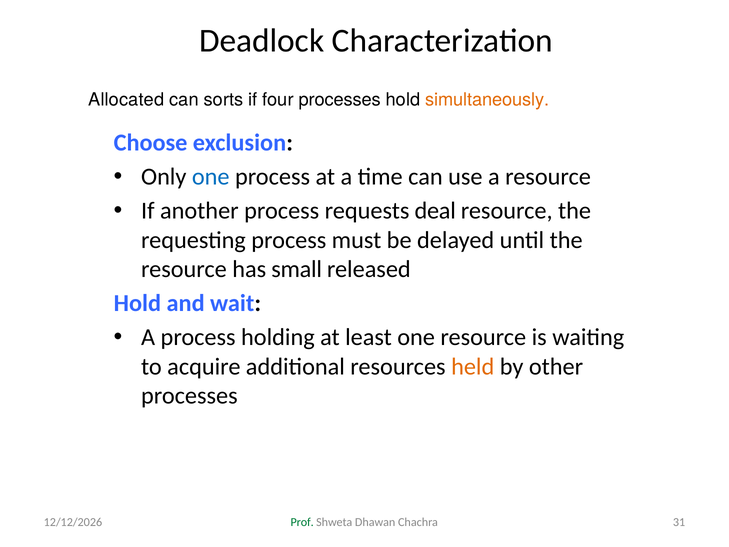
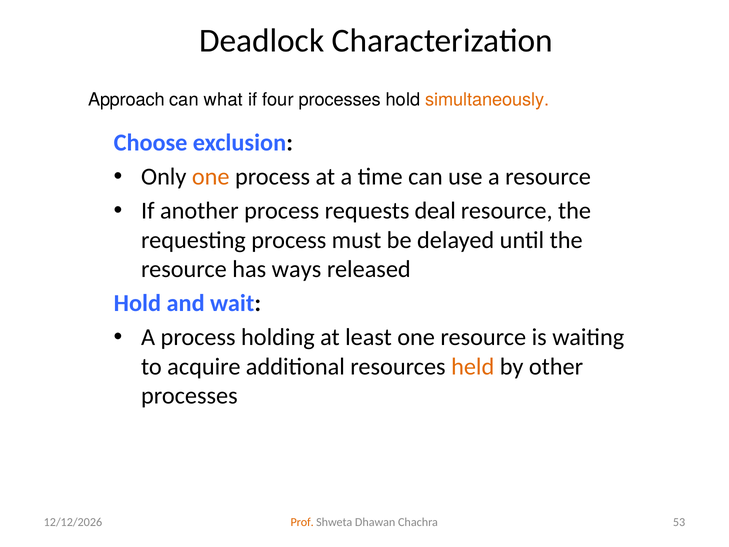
Allocated: Allocated -> Approach (126, 100)
sorts: sorts -> what (223, 100)
one colour: blue -> orange (211, 177)
small: small -> ways (296, 269)
Prof colour: green -> orange (302, 522)
31: 31 -> 53 (679, 522)
